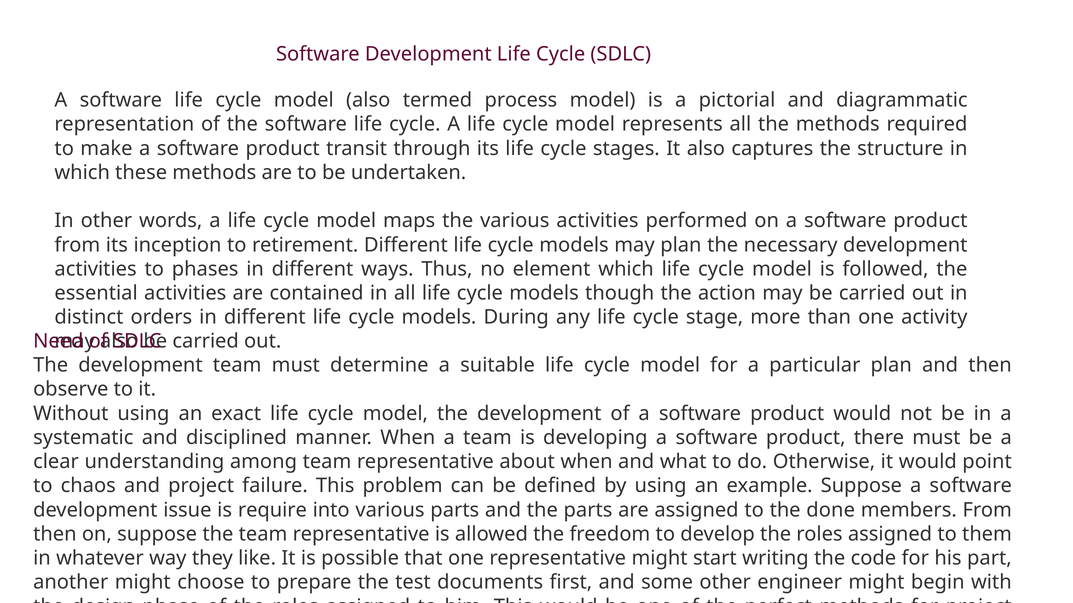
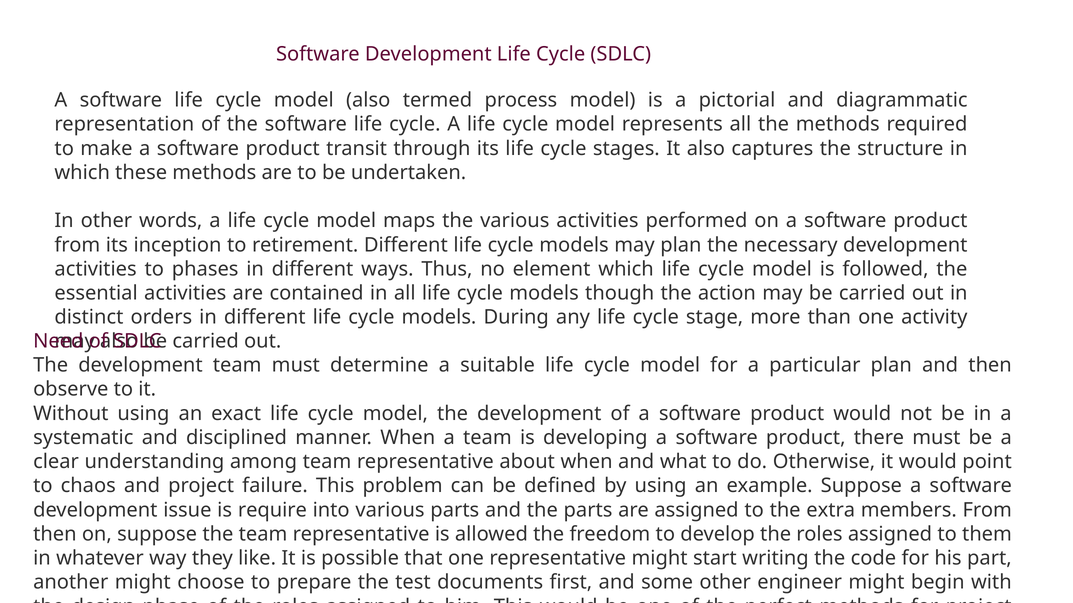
done: done -> extra (831, 510)
